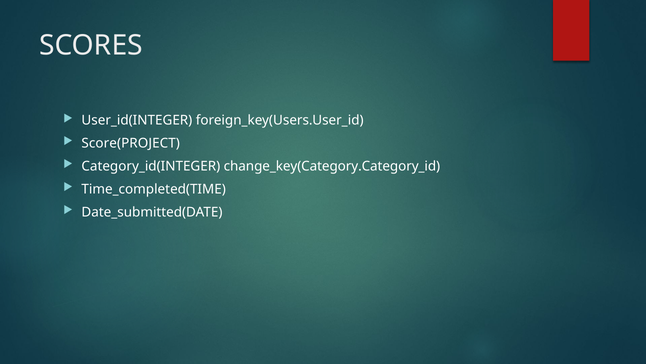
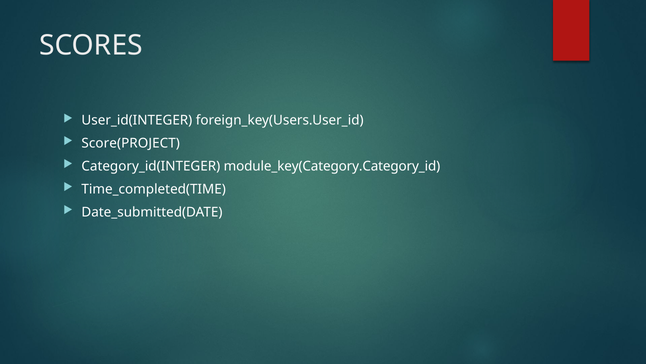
change_key(Category.Category_id: change_key(Category.Category_id -> module_key(Category.Category_id (332, 166)
